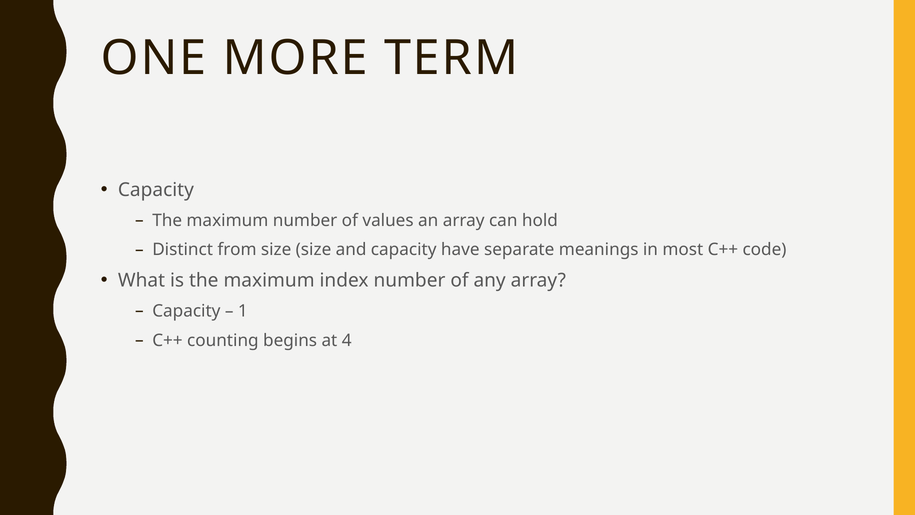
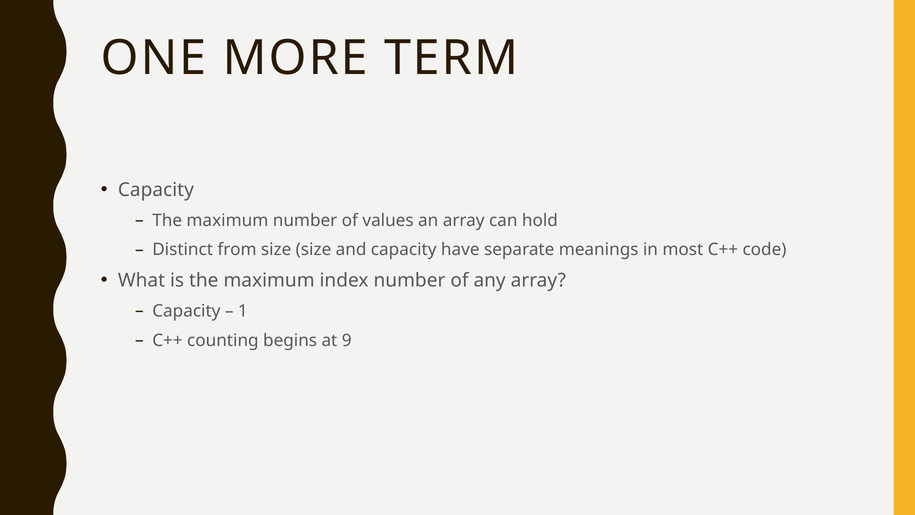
4: 4 -> 9 (347, 340)
